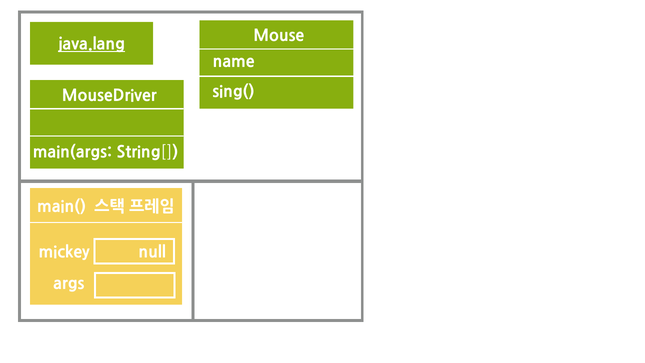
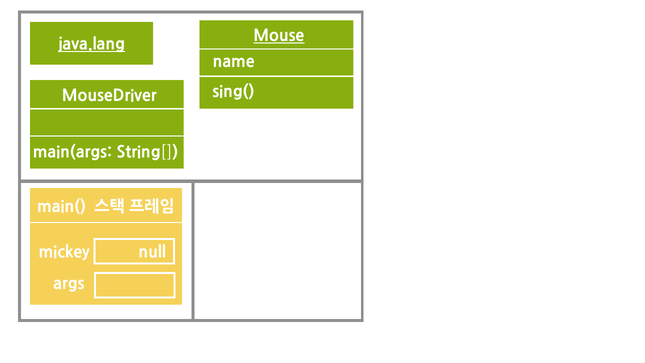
Mouse underline: none -> present (279, 36)
